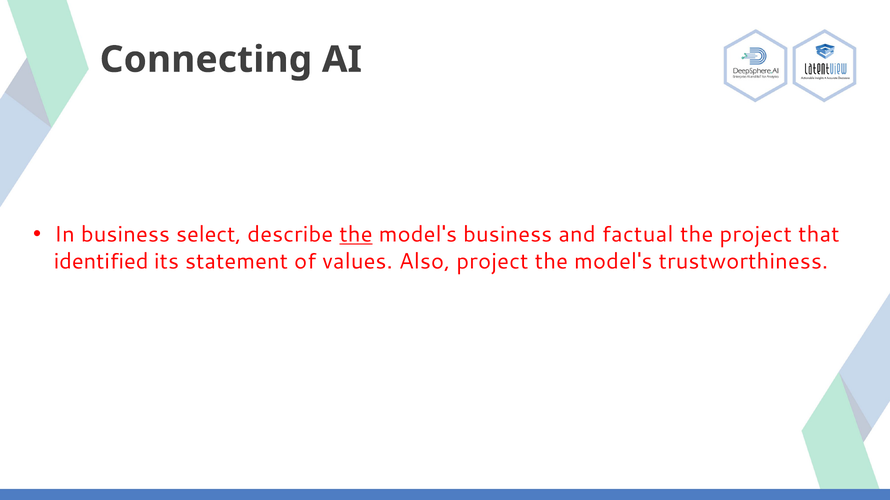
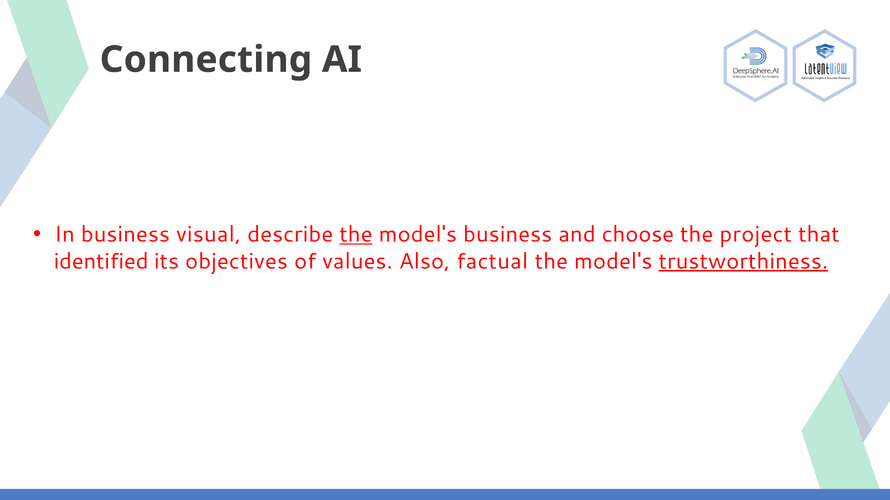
select: select -> visual (209, 235)
factual: factual -> choose (638, 235)
statement: statement -> objectives (237, 261)
Also project: project -> factual (492, 261)
trustworthiness underline: none -> present (743, 261)
